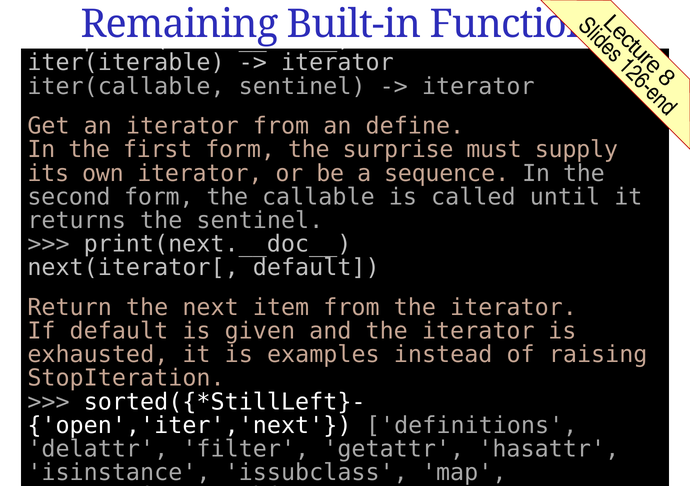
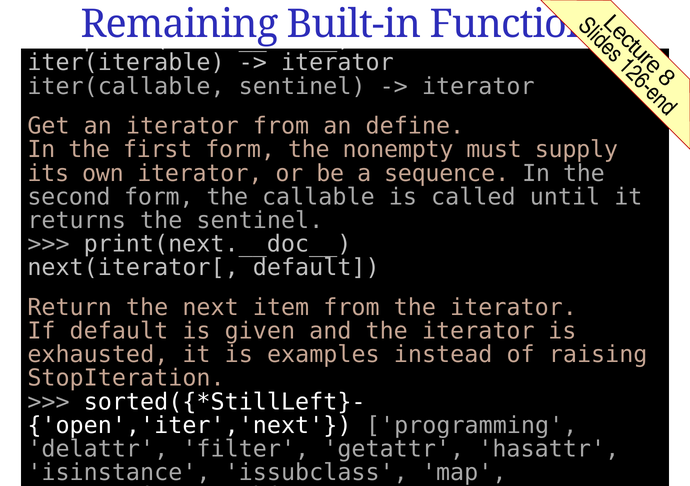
surprise: surprise -> nonempty (398, 150)
definitions: definitions -> programming (472, 425)
